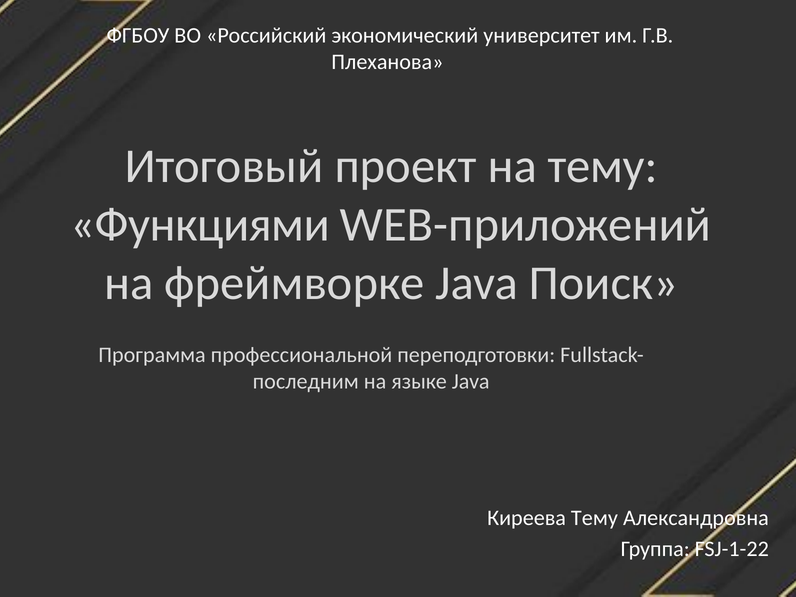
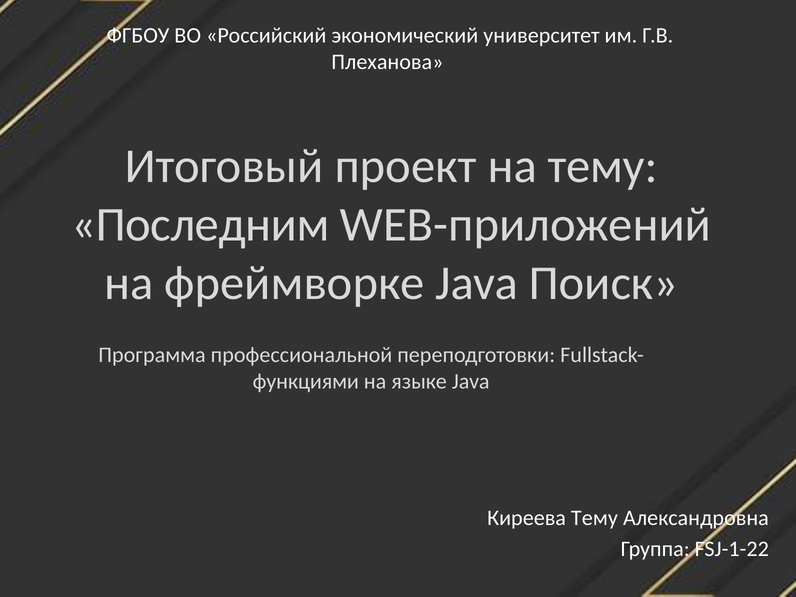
Функциями: Функциями -> Последним (200, 225)
последним: последним -> функциями (306, 382)
